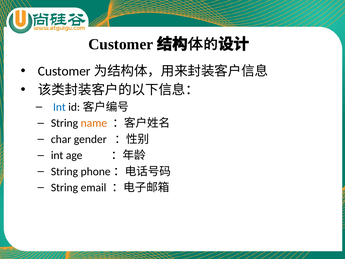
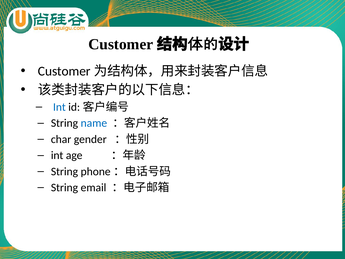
name colour: orange -> blue (94, 123)
